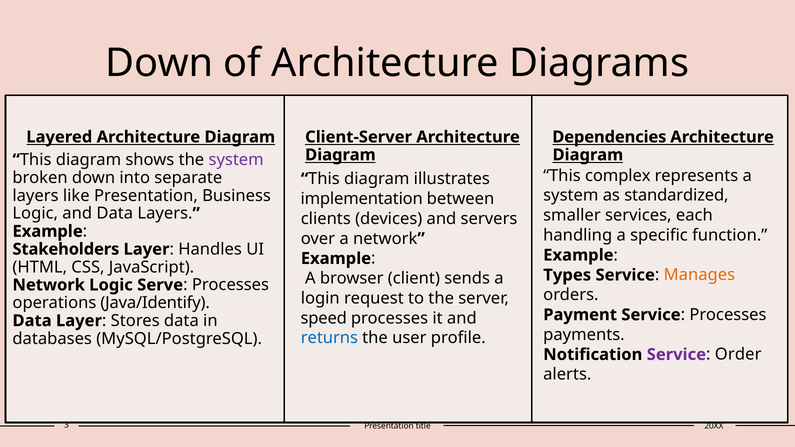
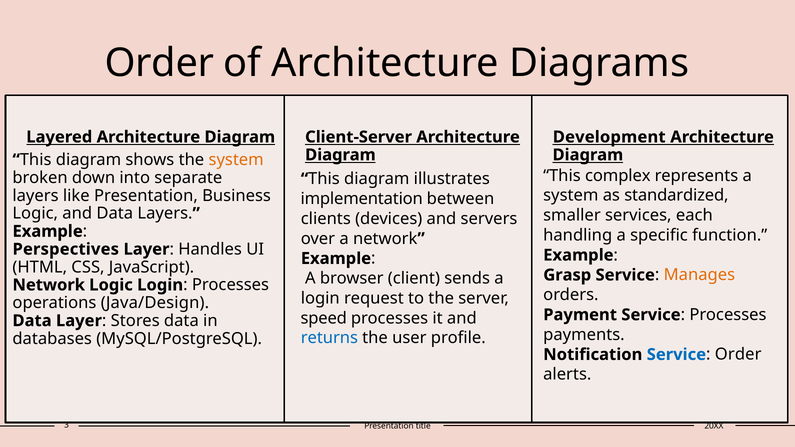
Down: Down -> Order (159, 63)
Dependencies: Dependencies -> Development (609, 137)
system colour: purple -> orange (236, 160)
Stakeholders: Stakeholders -> Perspectives (66, 249)
Types: Types -> Grasp (567, 275)
Logic Serve: Serve -> Login (160, 285)
Java/Identify: Java/Identify -> Java/Design (155, 303)
Service colour: purple -> blue (676, 355)
